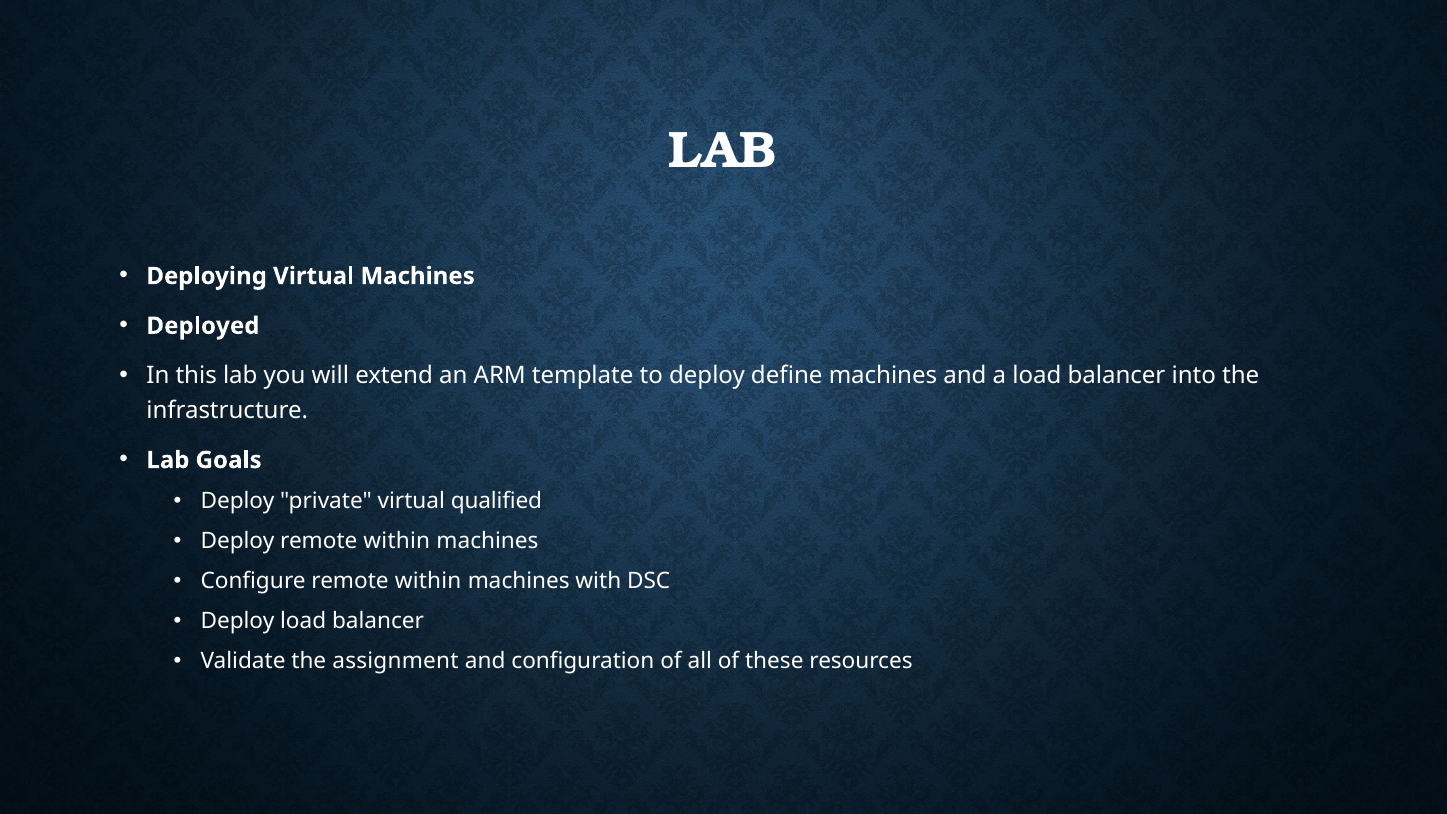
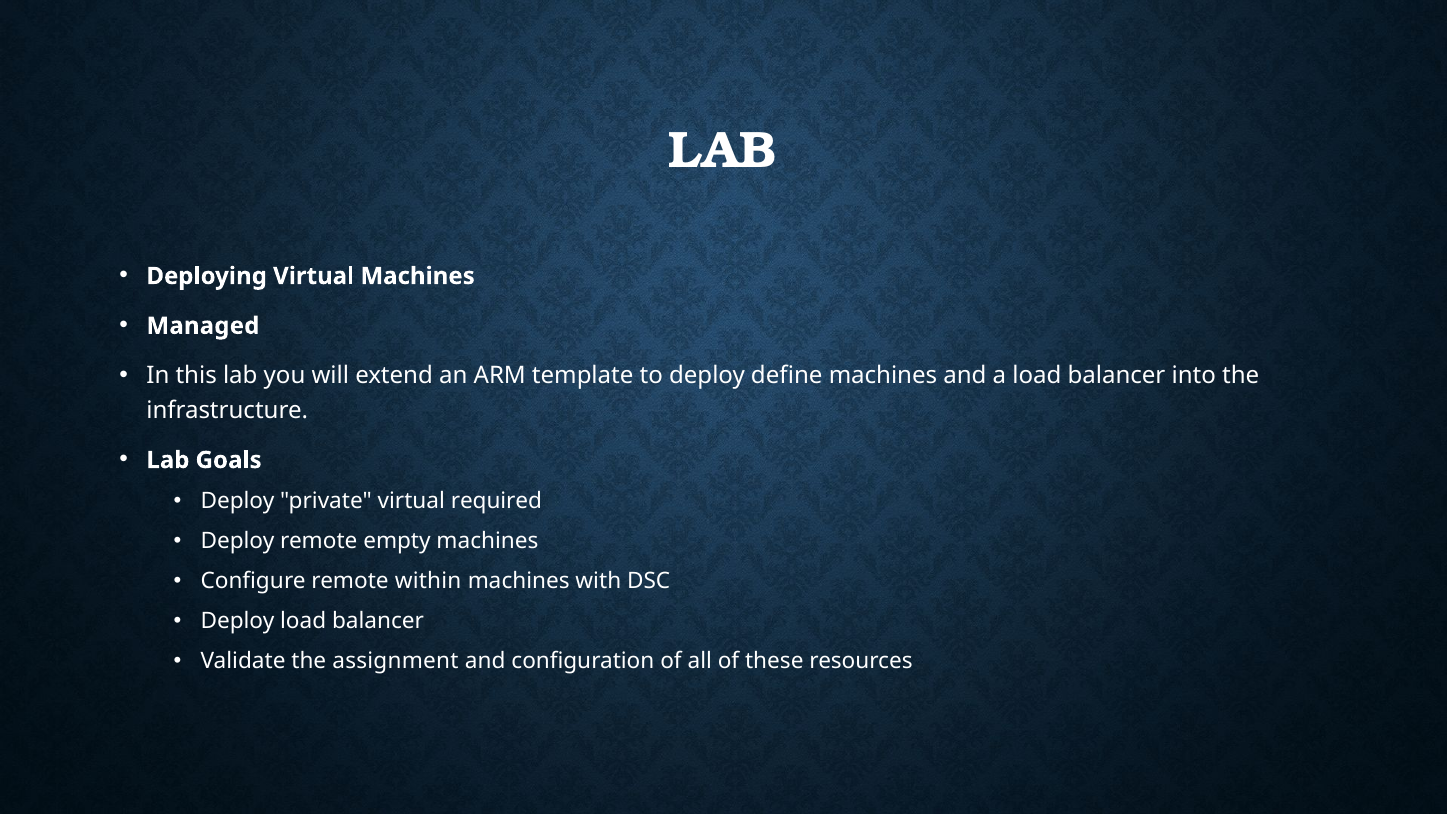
Deployed: Deployed -> Managed (203, 326)
qualified: qualified -> required (496, 501)
Deploy remote within: within -> empty (397, 541)
